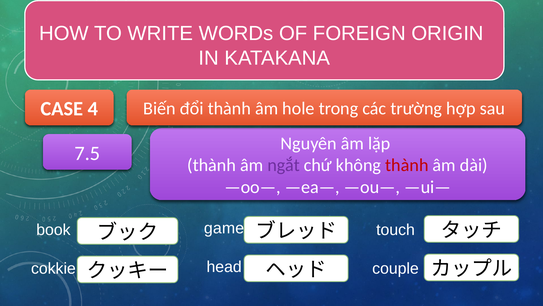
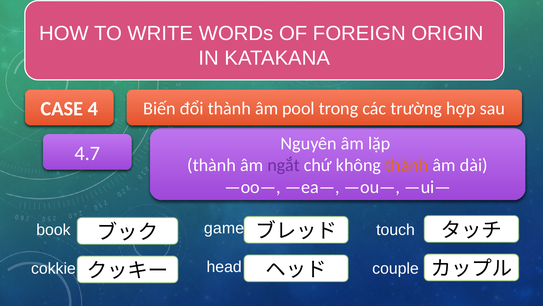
hole: hole -> pool (298, 108)
7.5: 7.5 -> 4.7 (87, 153)
thành colour: red -> orange (407, 165)
